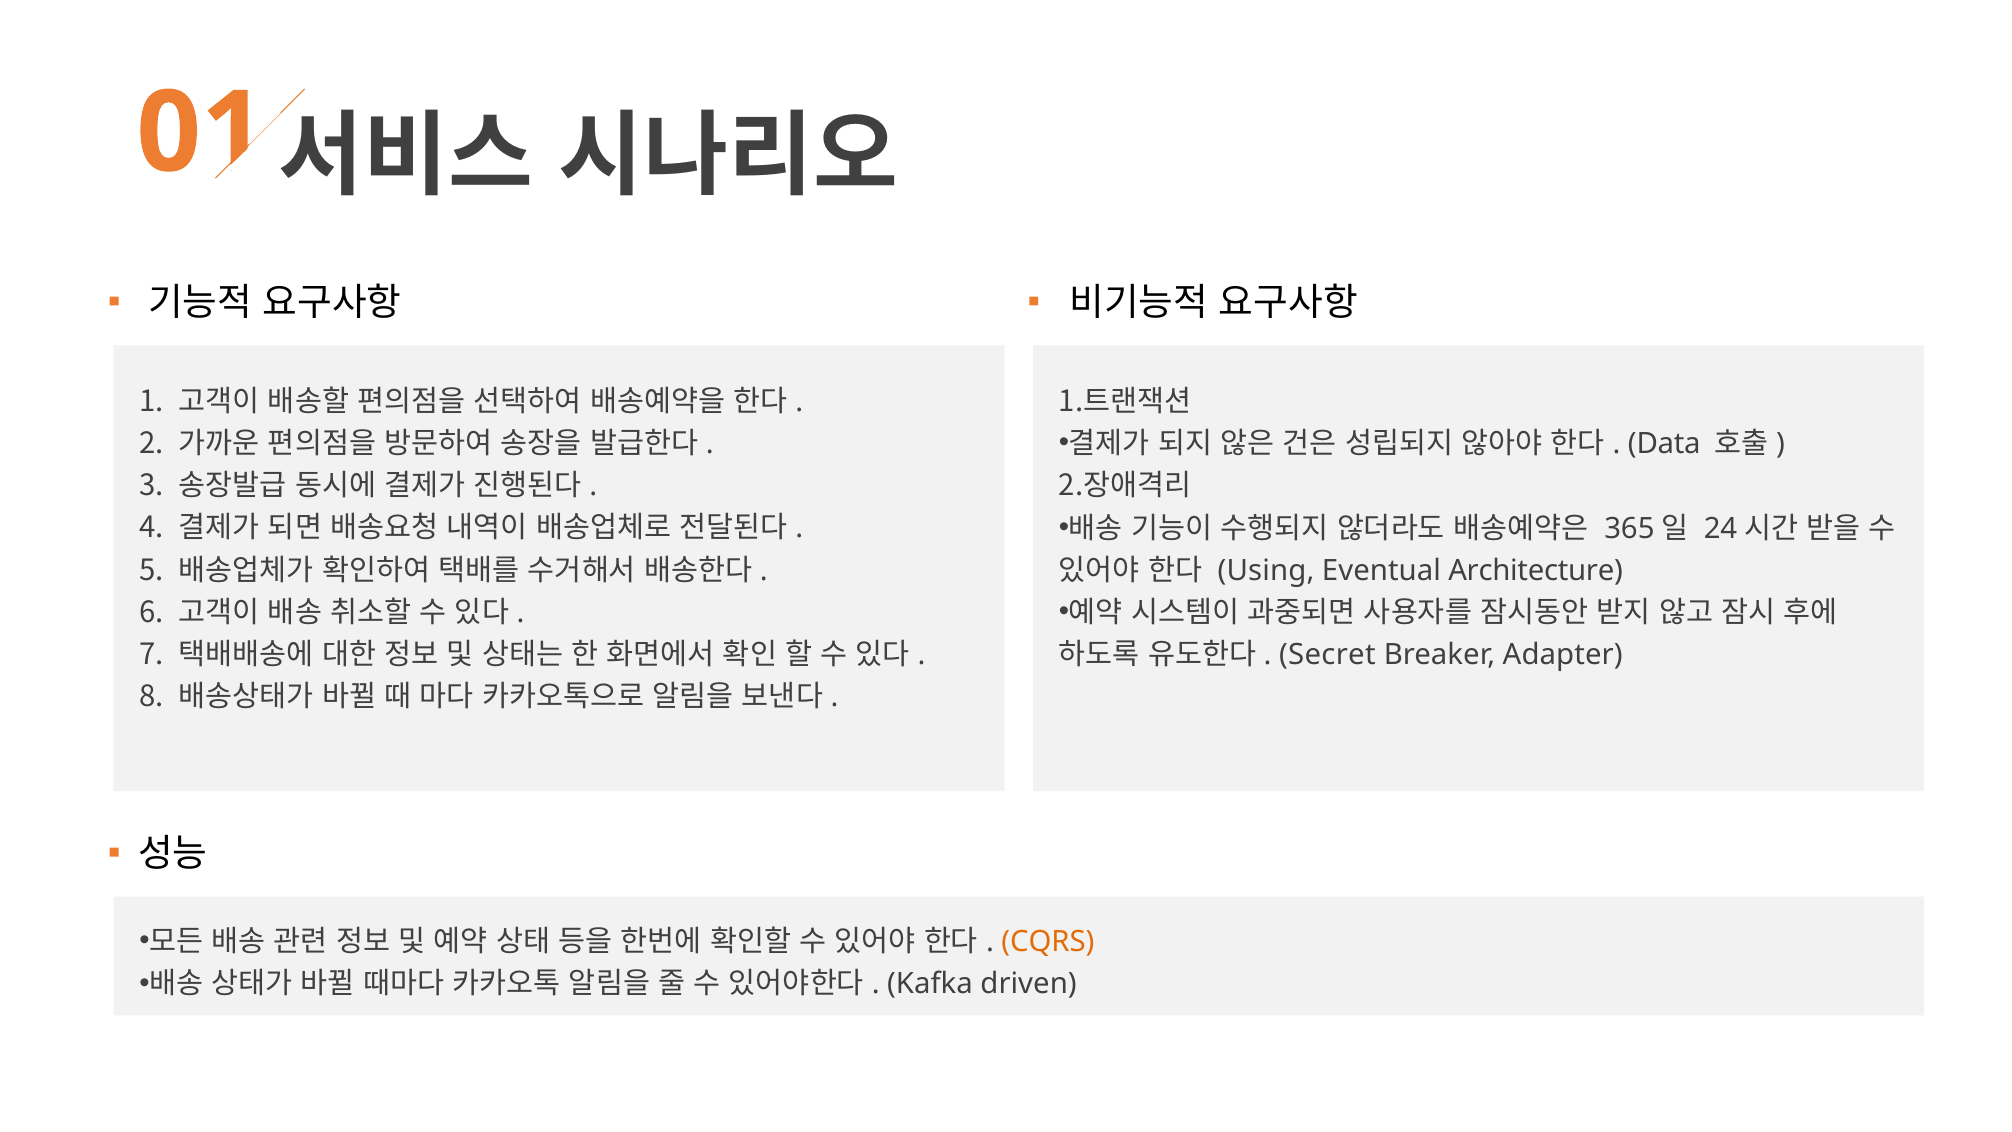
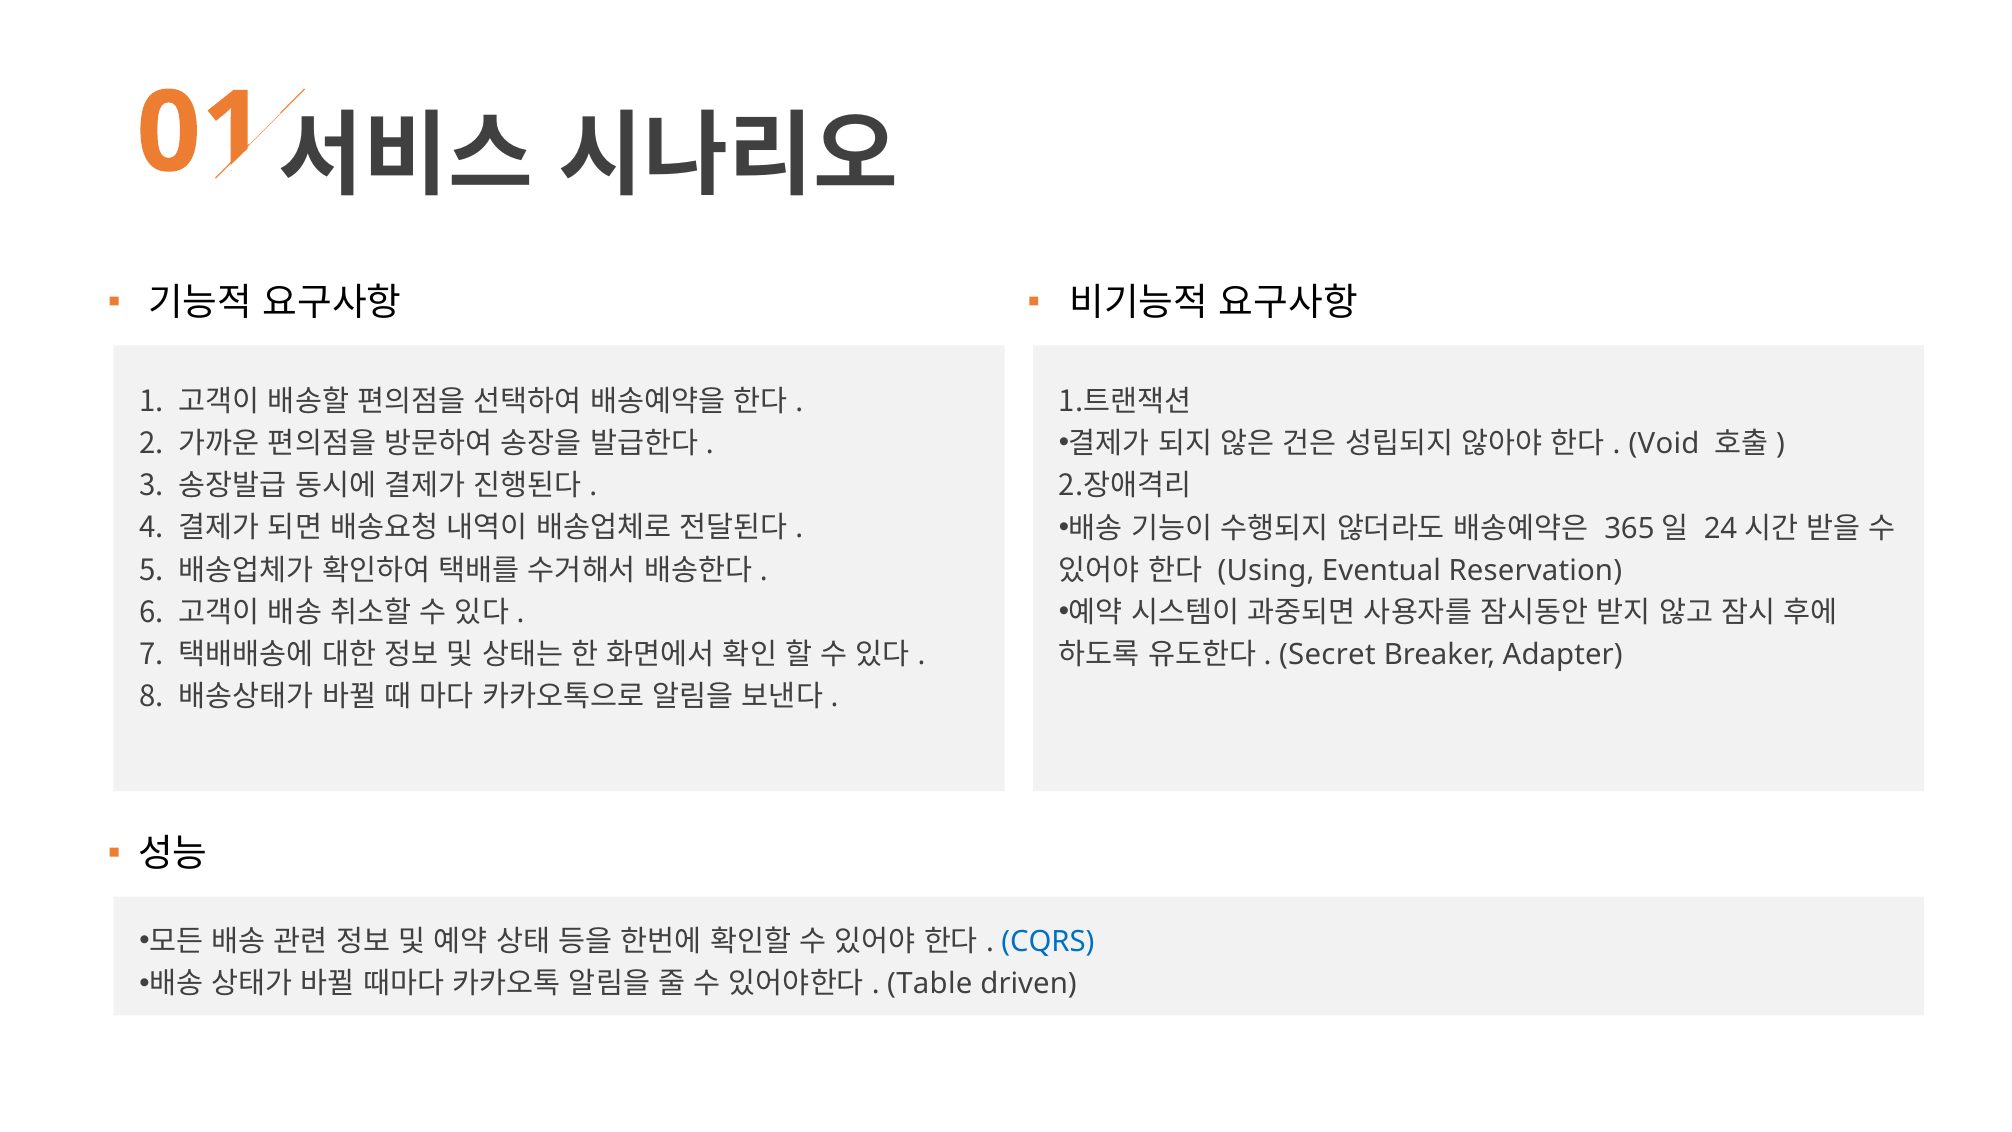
Data: Data -> Void (1664, 444)
Architecture: Architecture -> Reservation (1535, 570)
CQRS colour: orange -> blue (1048, 942)
Kafka: Kafka -> Table (930, 984)
